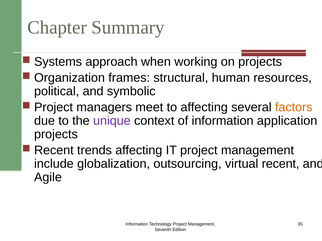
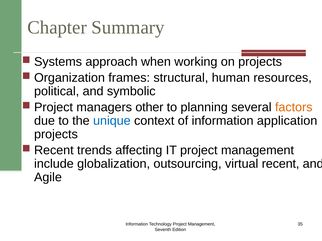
meet: meet -> other (149, 108)
to affecting: affecting -> planning (204, 108)
unique colour: purple -> blue (112, 121)
